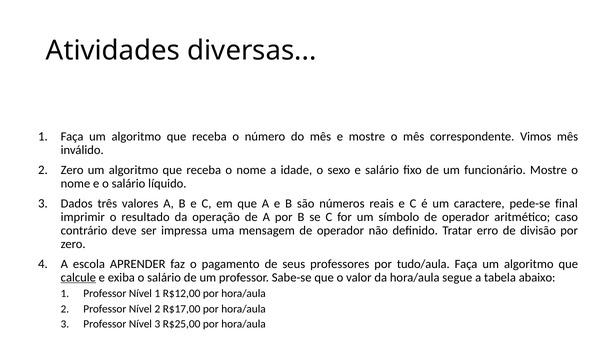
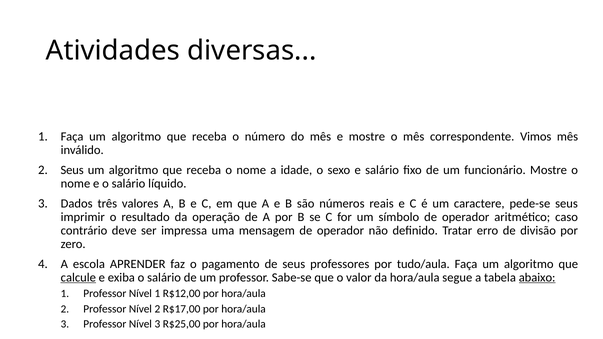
2 Zero: Zero -> Seus (72, 170)
pede-se final: final -> seus (567, 203)
abaixo underline: none -> present (537, 278)
